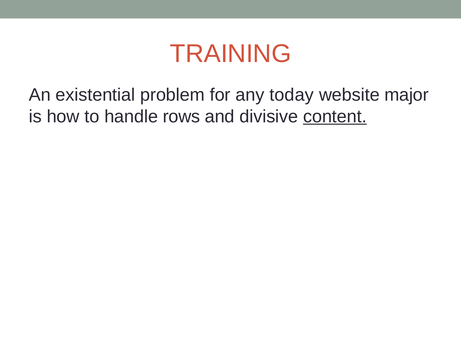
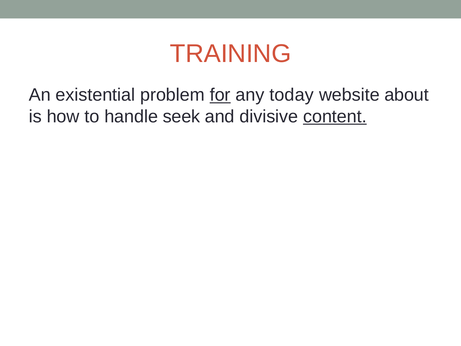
for underline: none -> present (220, 95)
major: major -> about (407, 95)
rows: rows -> seek (182, 116)
